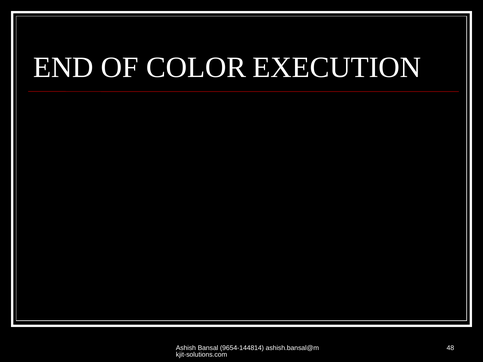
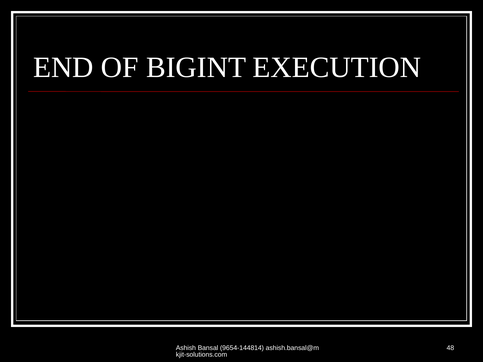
COLOR: COLOR -> BIGINT (196, 68)
